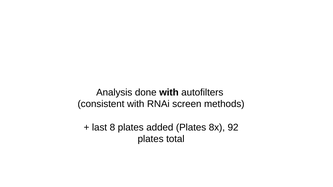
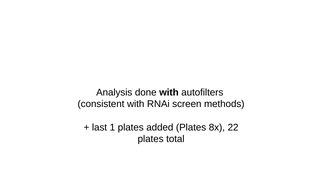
8: 8 -> 1 (112, 128)
92: 92 -> 22 (233, 128)
